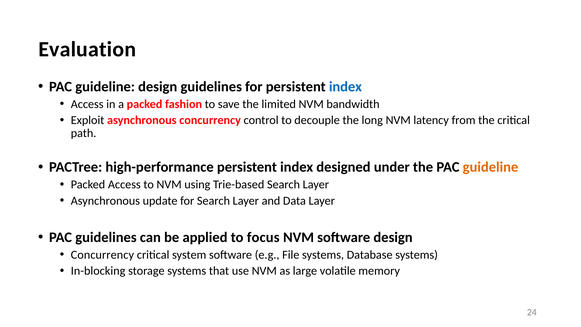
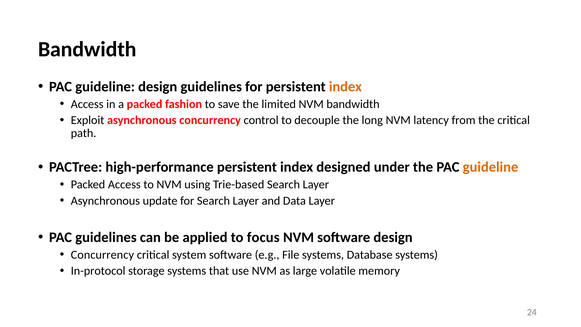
Evaluation: Evaluation -> Bandwidth (87, 49)
index colour: blue -> orange (345, 87)
In-blocking: In-blocking -> In-protocol (98, 271)
